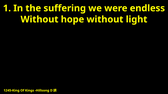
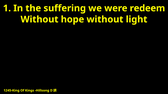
endless: endless -> redeem (147, 8)
